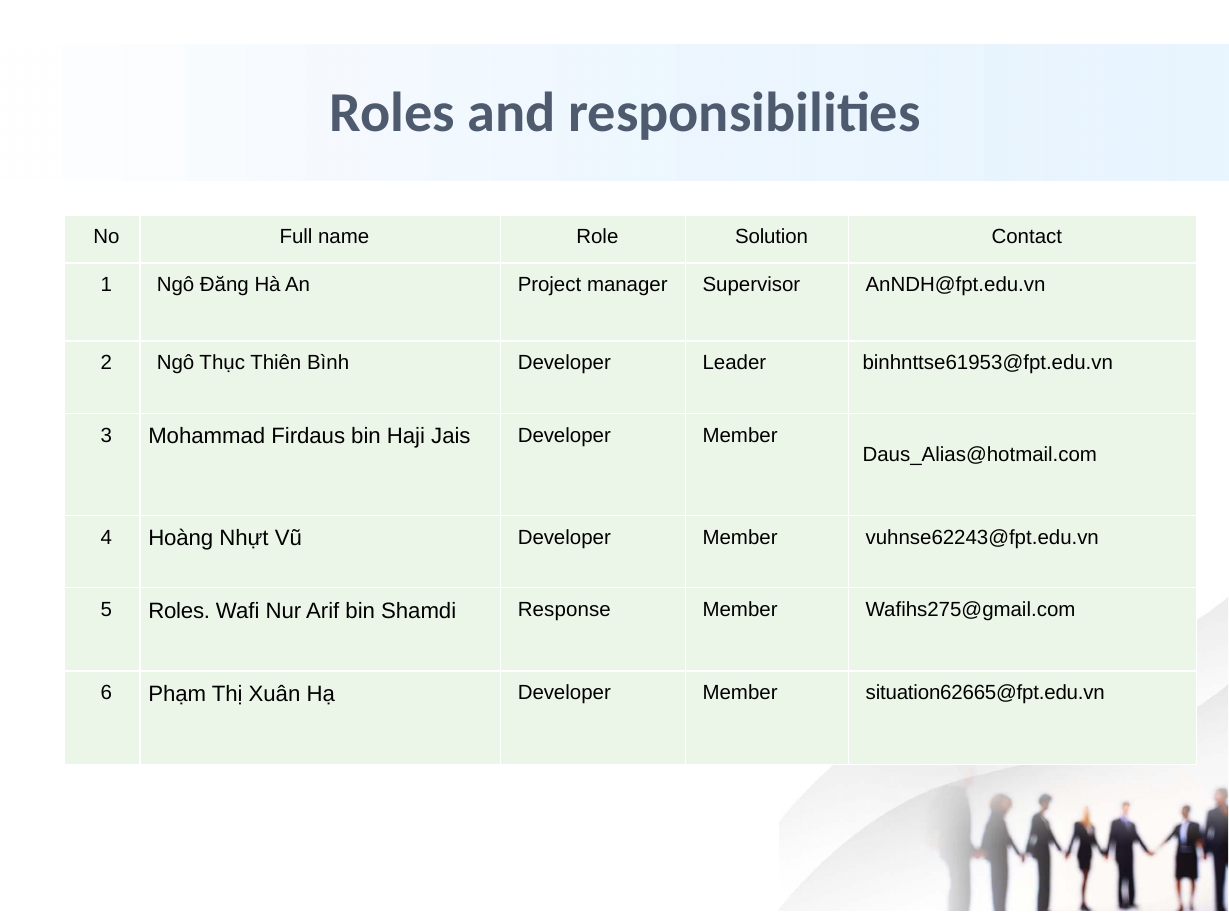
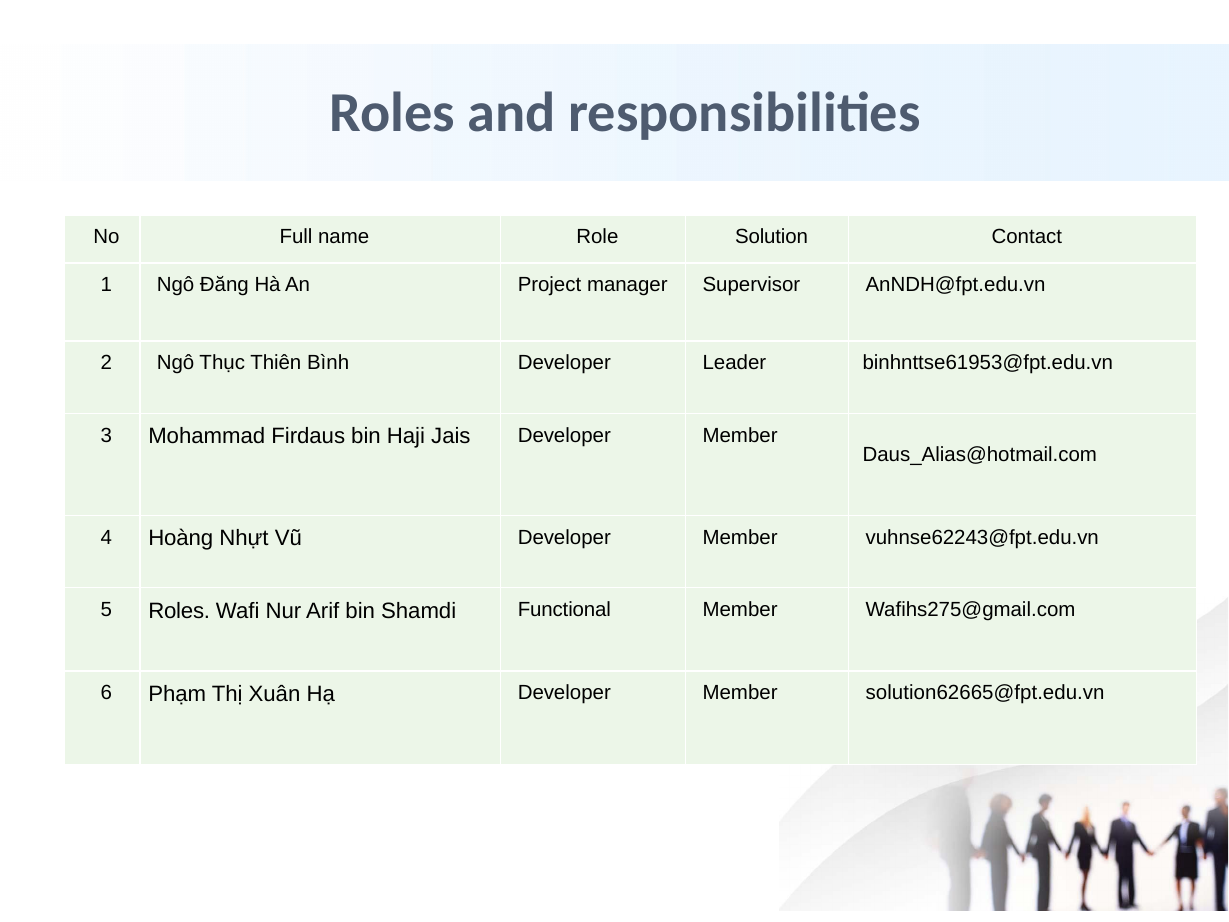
Response: Response -> Functional (564, 610)
situation62665@fpt.edu.vn: situation62665@fpt.edu.vn -> solution62665@fpt.edu.vn (985, 693)
